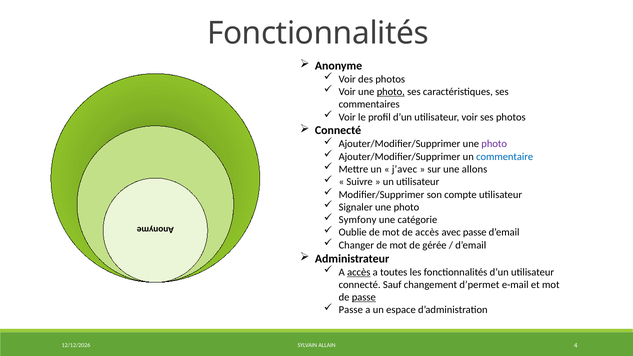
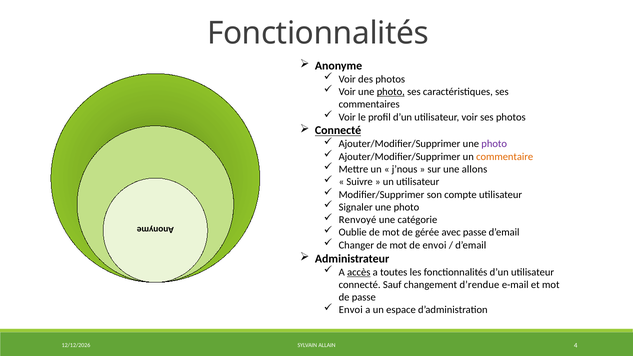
Connecté underline: none -> present (338, 131)
commentaire colour: blue -> orange (505, 157)
j’avec: j’avec -> j’nous (405, 169)
Symfony: Symfony -> Renvoyé (358, 220)
de accès: accès -> gérée (427, 233)
de gérée: gérée -> envoi (434, 245)
d’permet: d’permet -> d’rendue (479, 285)
passe underline: present -> none (364, 297)
Passe: Passe -> Envoi (351, 310)
